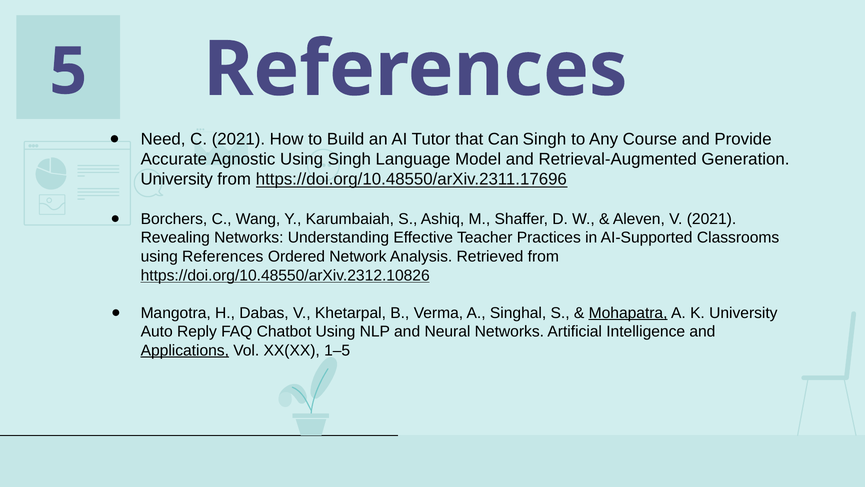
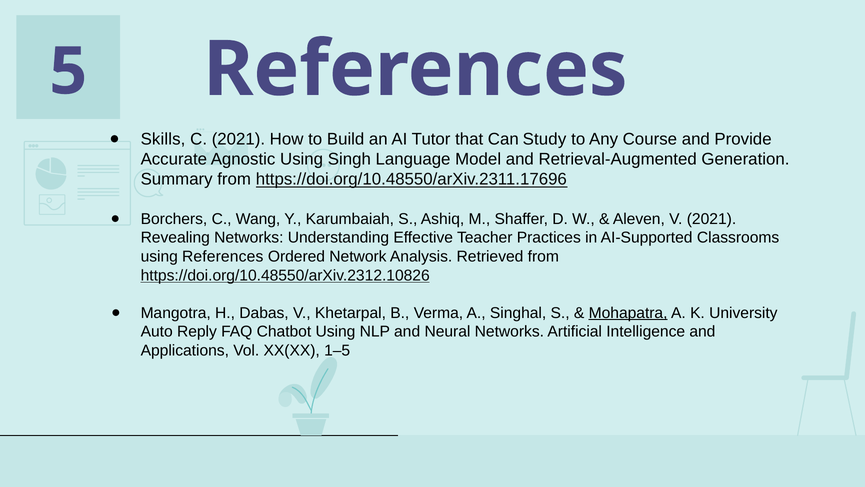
Need: Need -> Skills (163, 139)
Can Singh: Singh -> Study (544, 139)
University: University -> Summary (177, 179)
Applications underline: present -> none (185, 350)
